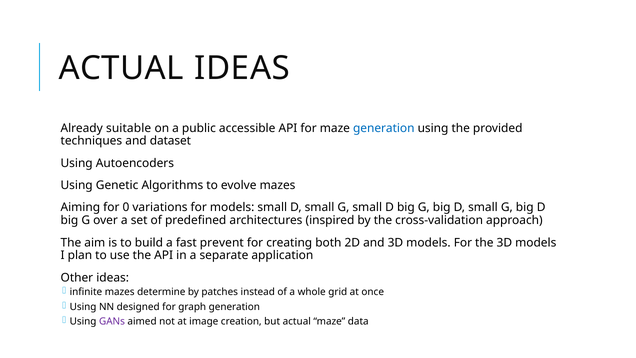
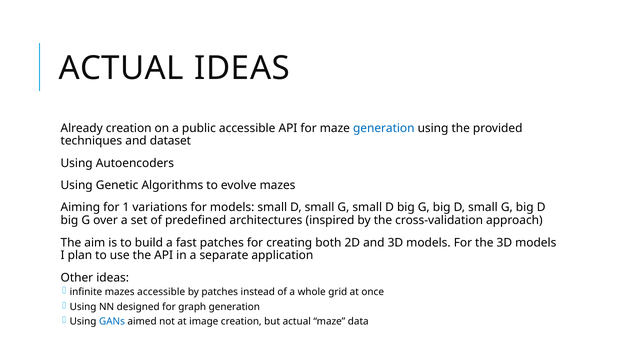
Already suitable: suitable -> creation (129, 128)
0: 0 -> 1 (126, 207)
fast prevent: prevent -> patches (222, 242)
mazes determine: determine -> accessible (161, 292)
GANs colour: purple -> blue (112, 321)
